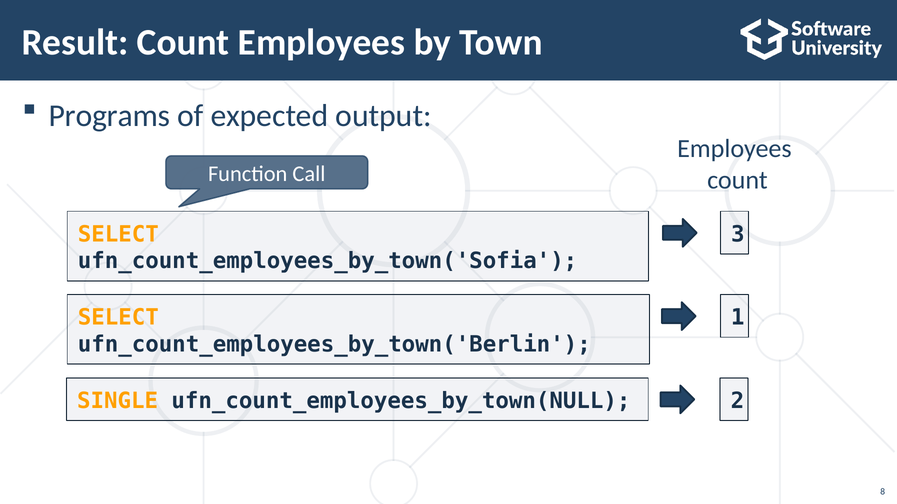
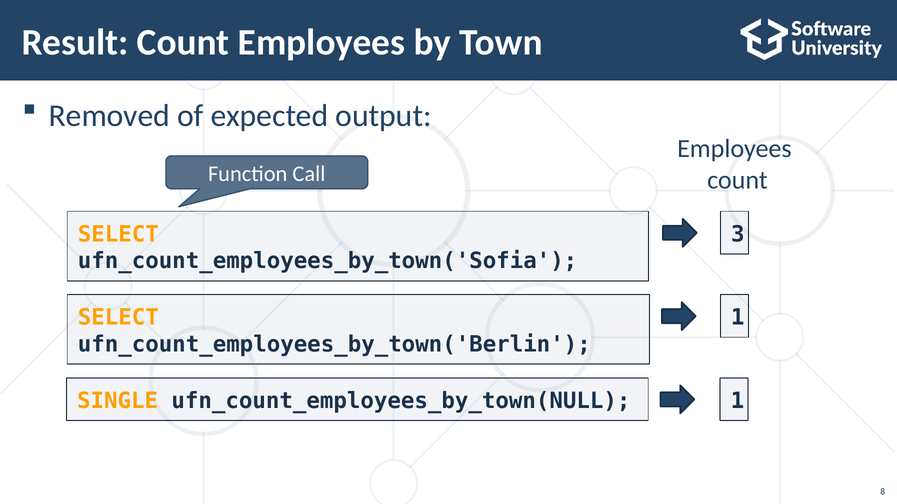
Programs: Programs -> Removed (109, 116)
ufn_count_employees_by_town(NULL 2: 2 -> 1 (737, 401)
